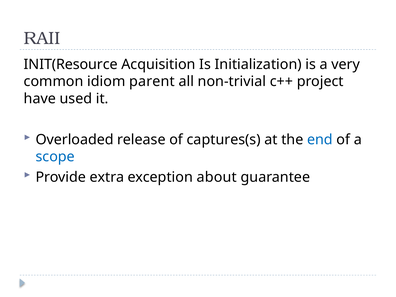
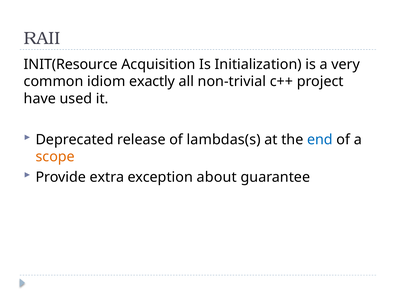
parent: parent -> exactly (152, 81)
Overloaded: Overloaded -> Deprecated (75, 140)
captures(s: captures(s -> lambdas(s (224, 140)
scope colour: blue -> orange (55, 157)
